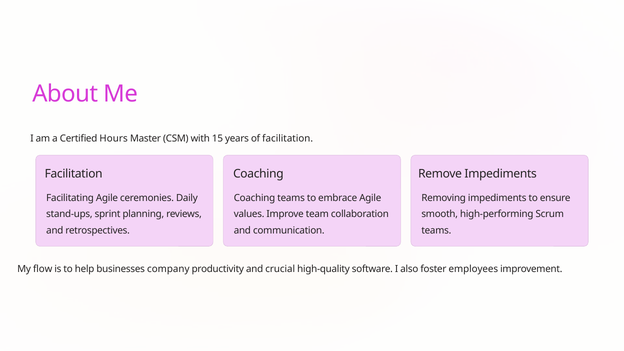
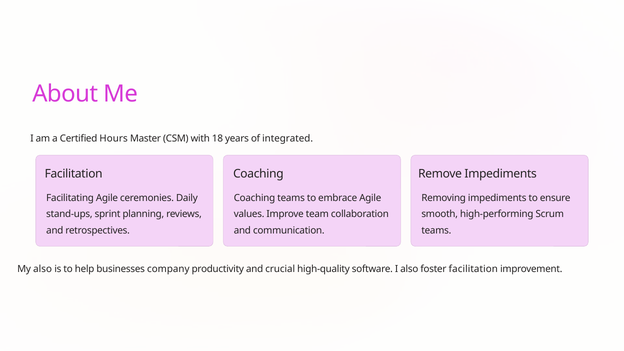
15: 15 -> 18 (217, 138)
of facilitation: facilitation -> integrated (288, 138)
My flow: flow -> also (43, 269)
foster employees: employees -> facilitation (473, 269)
